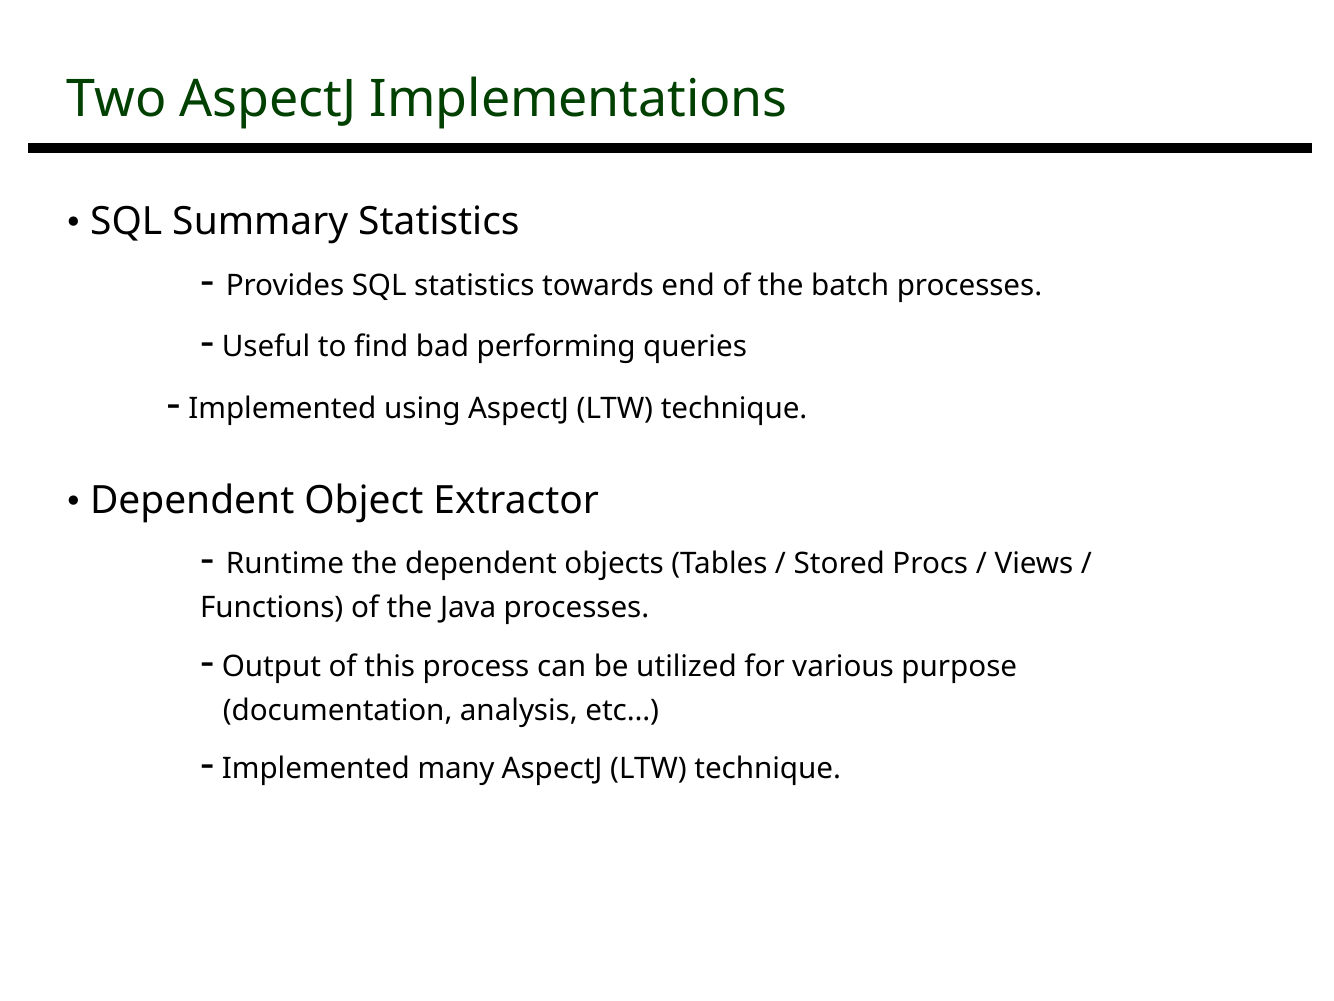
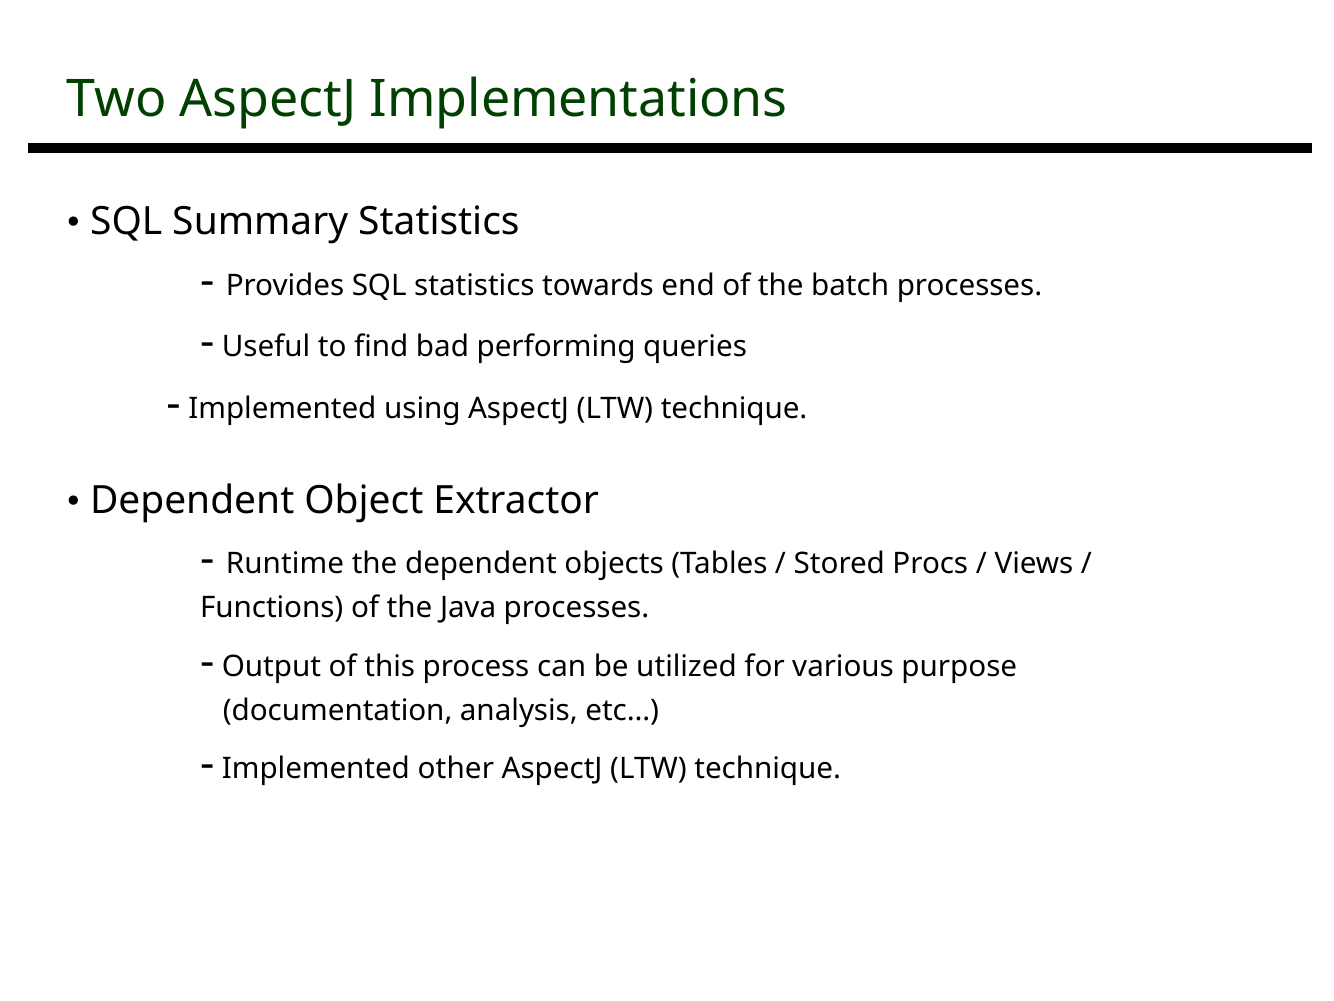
many: many -> other (456, 768)
